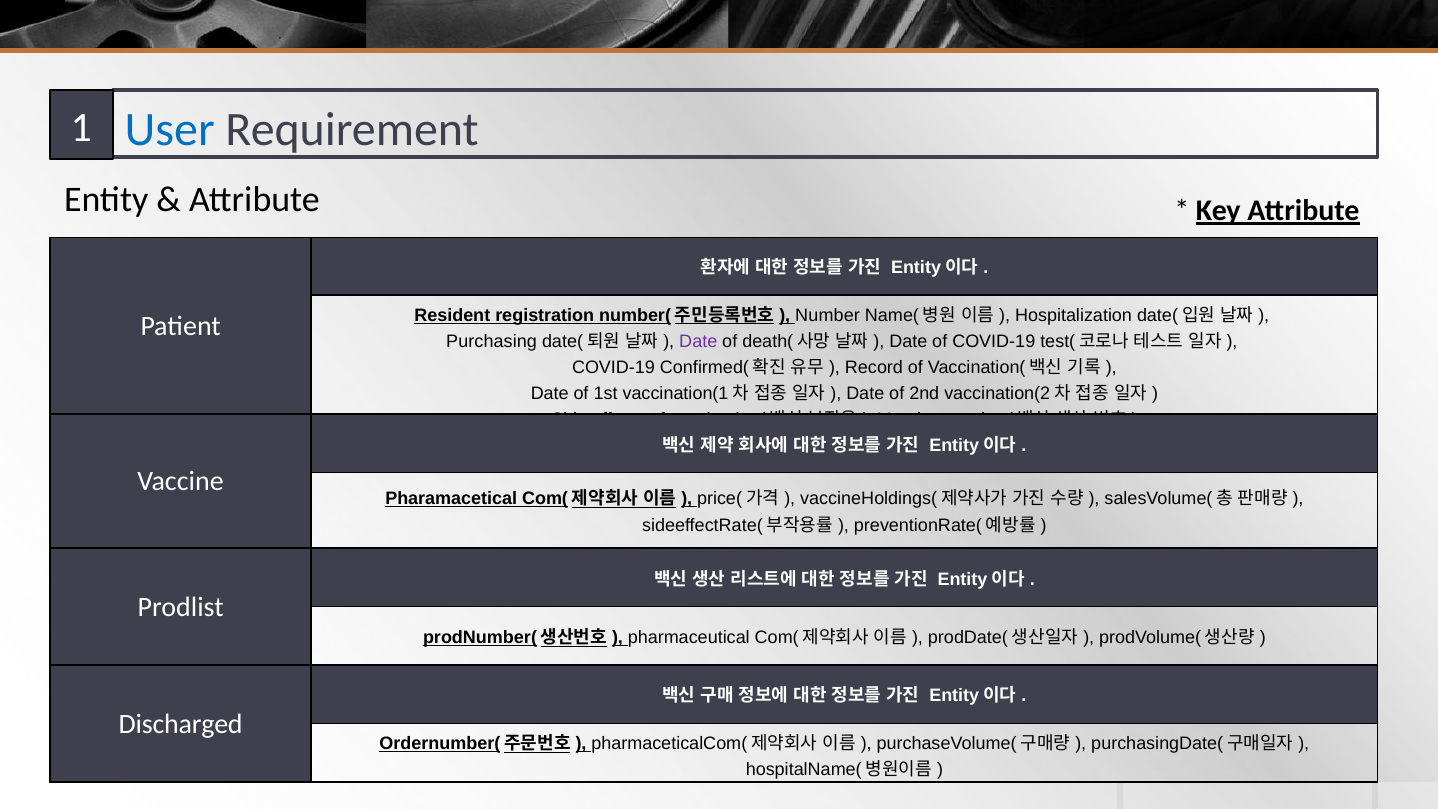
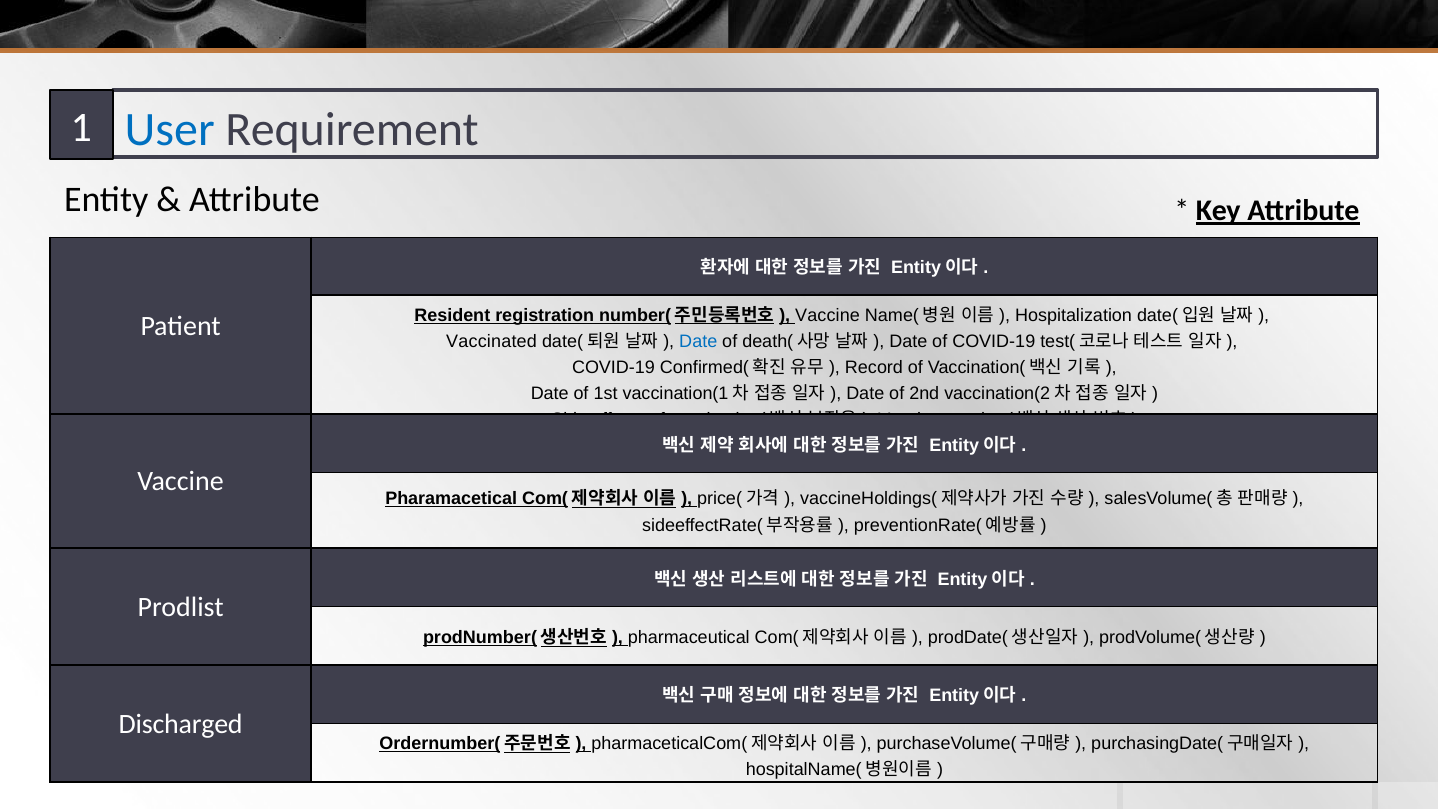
Number: Number -> Vaccine (828, 315)
Purchasing: Purchasing -> Vaccinated (492, 341)
Date colour: purple -> blue (698, 341)
